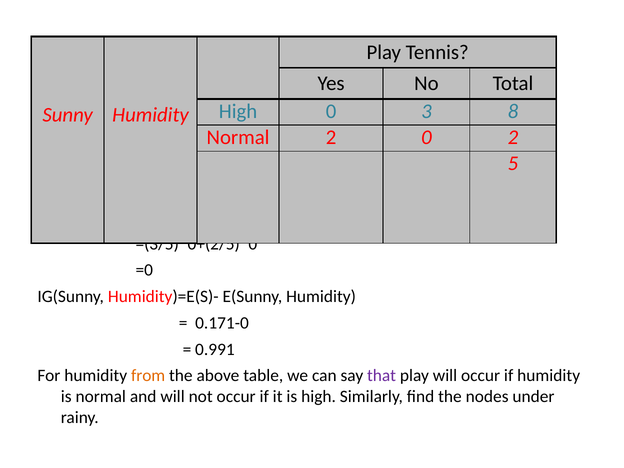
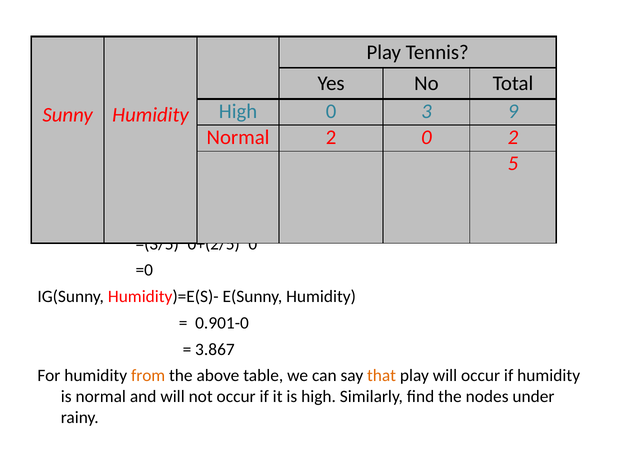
8: 8 -> 9 (513, 111)
0.171-0: 0.171-0 -> 0.901-0 (222, 323)
0.991: 0.991 -> 3.867 (215, 349)
that colour: purple -> orange (382, 376)
